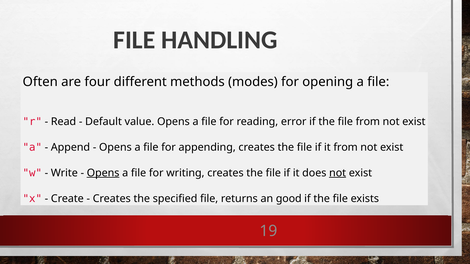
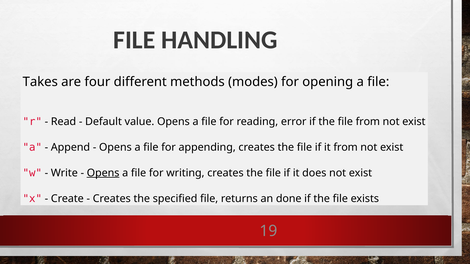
Often: Often -> Takes (40, 82)
not underline: present -> none (338, 173)
good: good -> done (289, 199)
